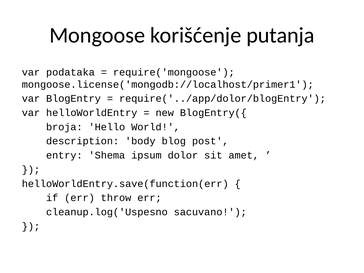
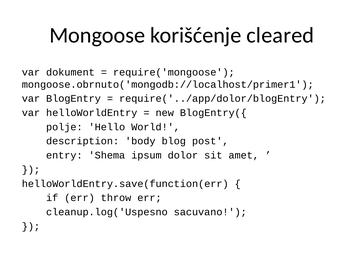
putanja: putanja -> cleared (280, 35)
podataka: podataka -> dokument (70, 72)
mongoose.license('mongodb://localhost/primer1: mongoose.license('mongodb://localhost/primer1 -> mongoose.obrnuto('mongodb://localhost/primer1 (168, 84)
broja: broja -> polje (64, 127)
